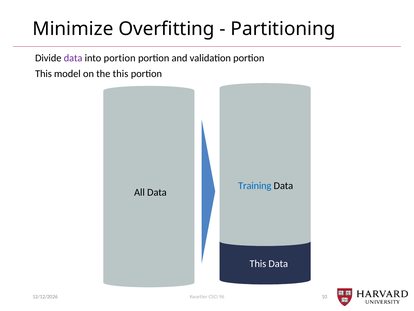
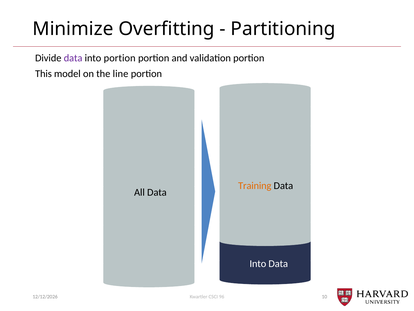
the this: this -> line (121, 74)
Training colour: blue -> orange (255, 185)
This: This -> Into (258, 263)
